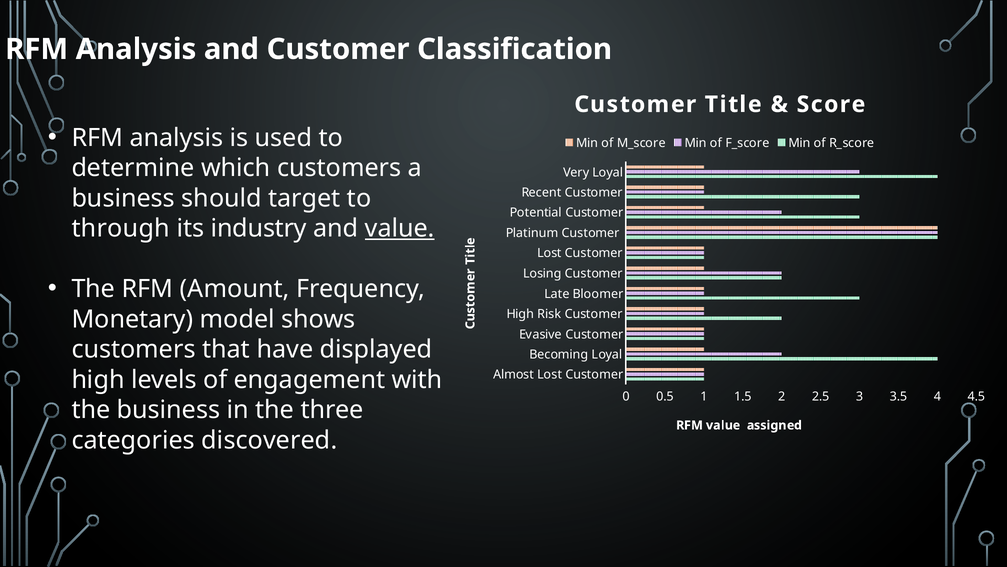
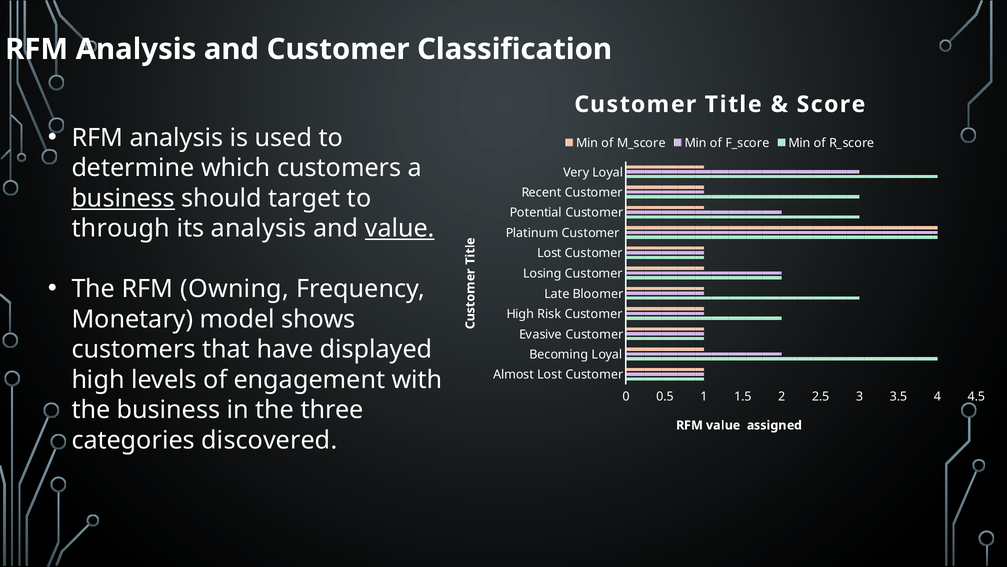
business underline: none -> present (123, 198)
its industry: industry -> analysis (259, 228)
Amount: Amount -> Owning (235, 289)
